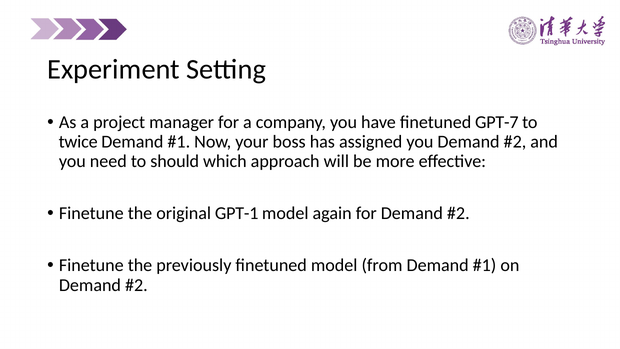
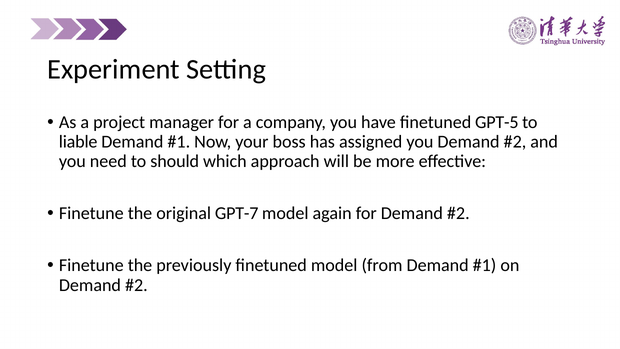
GPT-7: GPT-7 -> GPT-5 (497, 122)
twice: twice -> liable (78, 142)
GPT-1: GPT-1 -> GPT-7 (237, 213)
